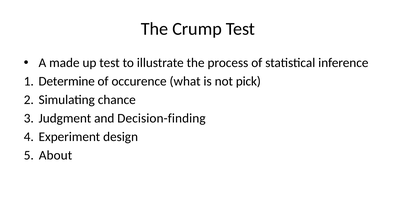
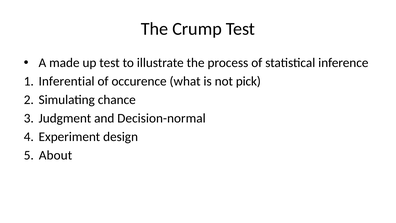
Determine: Determine -> Inferential (67, 81)
Decision-finding: Decision-finding -> Decision-normal (161, 118)
